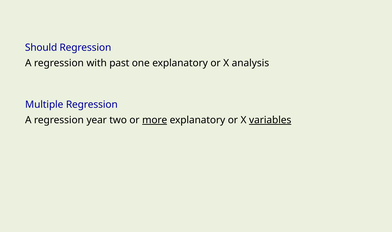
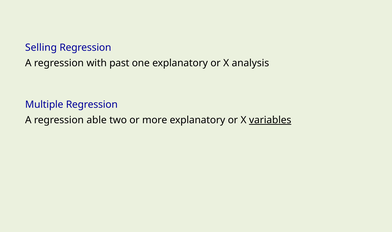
Should: Should -> Selling (41, 48)
year: year -> able (97, 120)
more underline: present -> none (155, 120)
